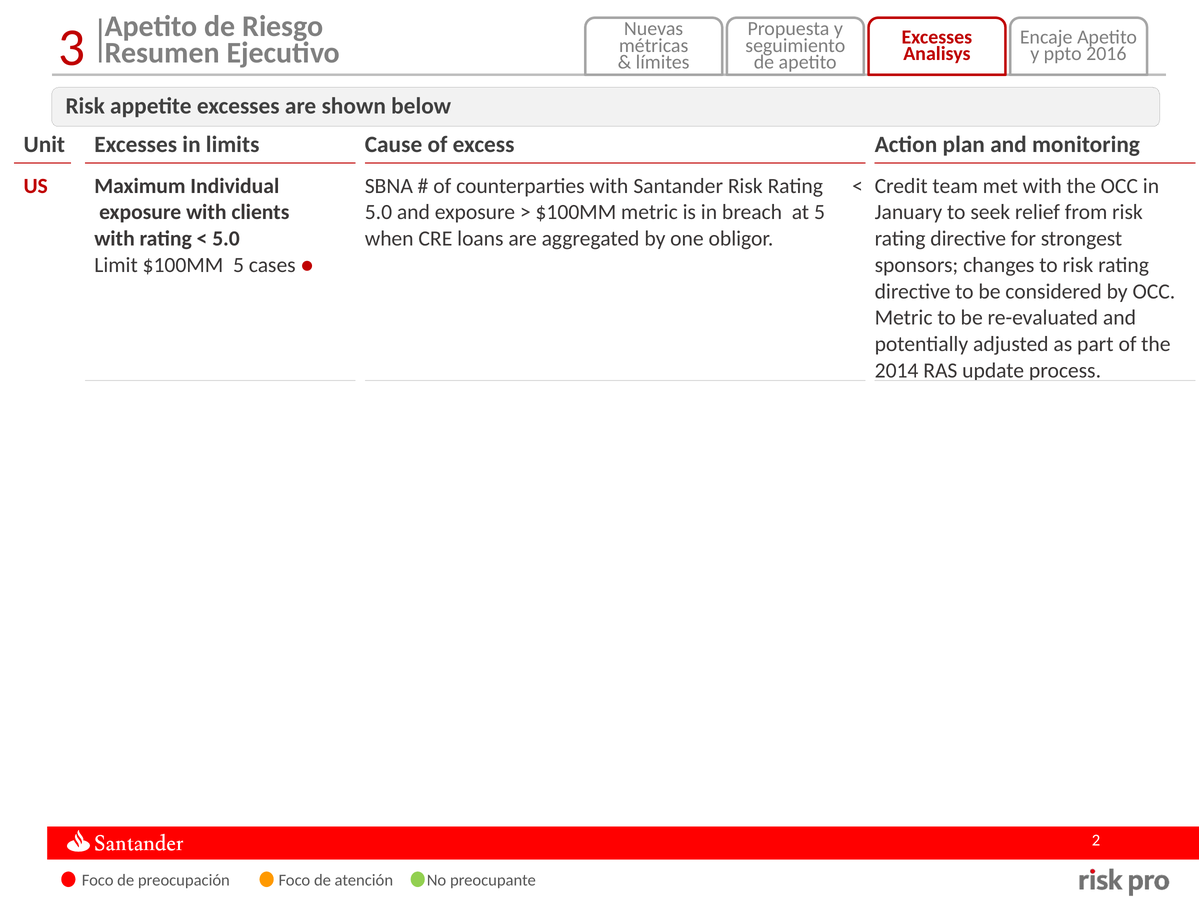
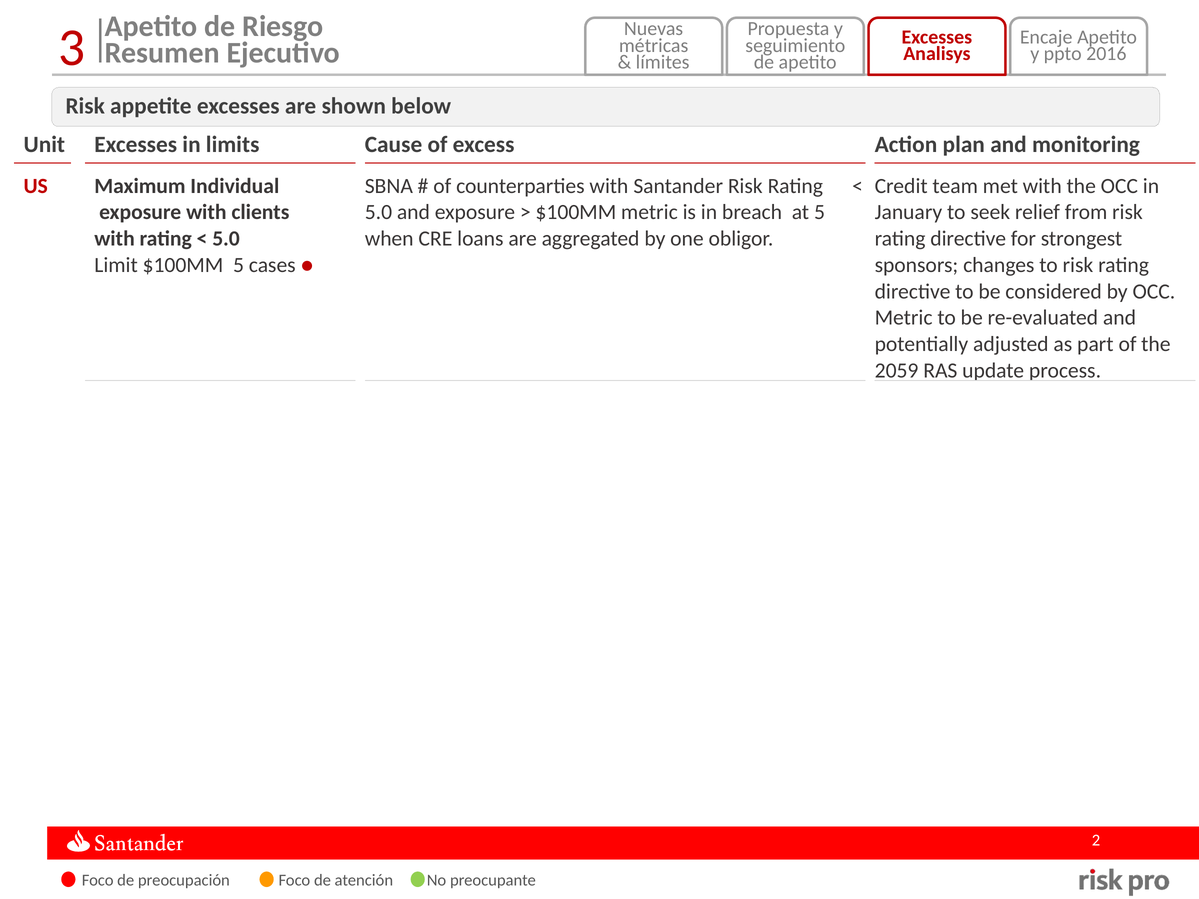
2014: 2014 -> 2059 (897, 371)
